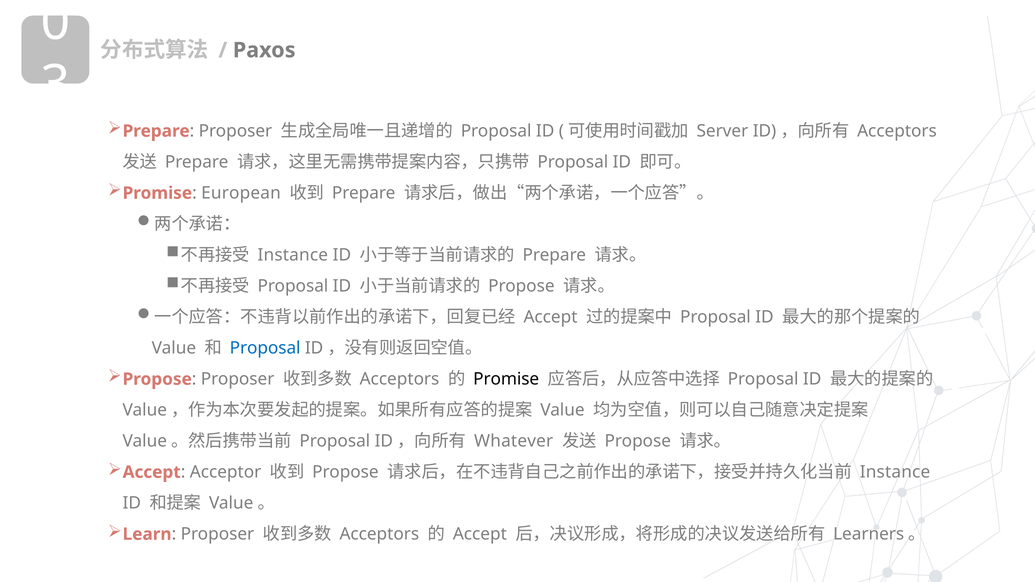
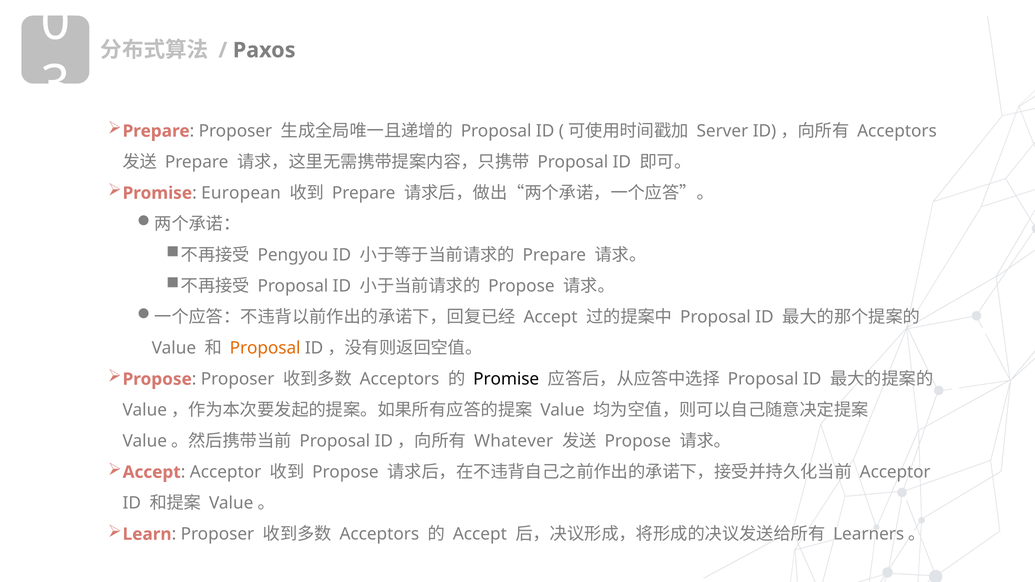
Instance: Instance -> Pengyou (293, 255)
Proposal colour: blue -> orange (265, 348)
Instance: Instance -> Acceptor (895, 472)
